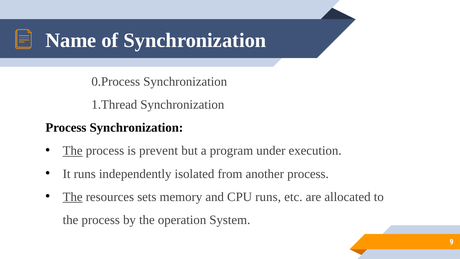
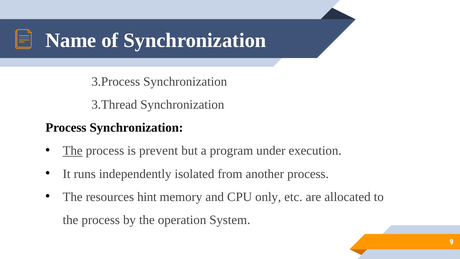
0.Process: 0.Process -> 3.Process (116, 82)
1.Thread: 1.Thread -> 3.Thread (114, 105)
The underline: present -> none (73, 197)
sets: sets -> hint (147, 197)
CPU runs: runs -> only (268, 197)
